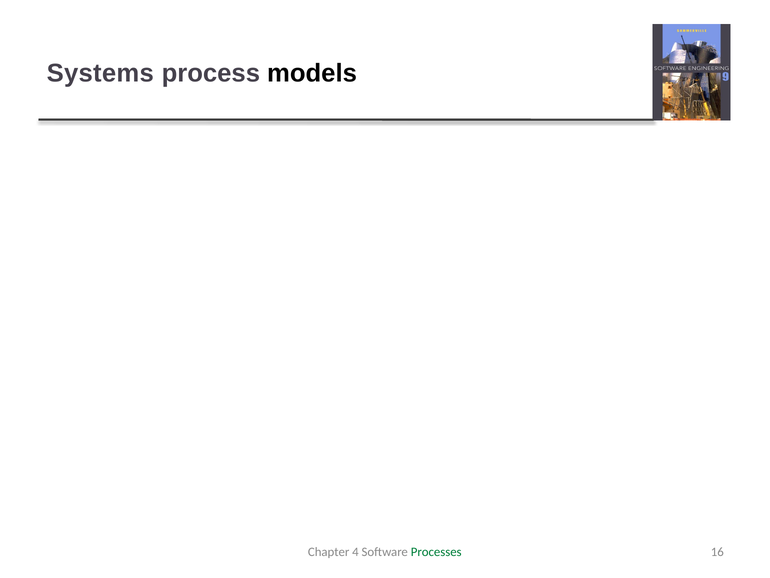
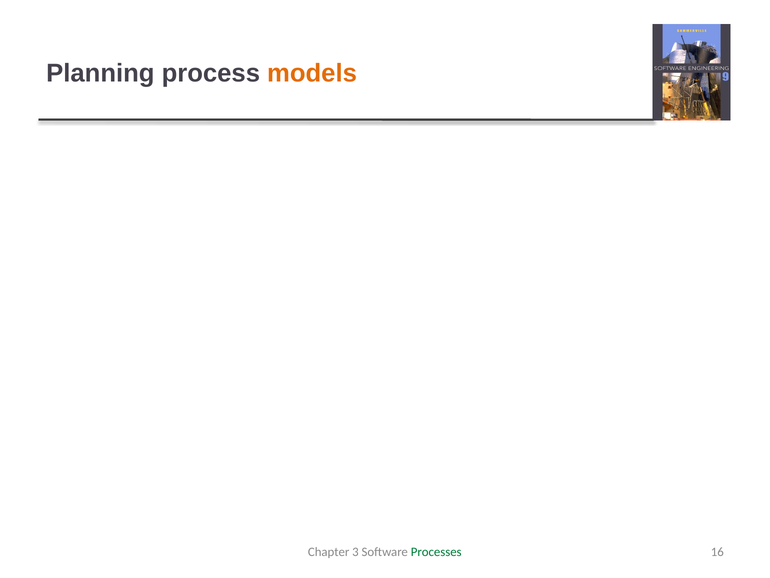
Systems: Systems -> Planning (100, 73)
models colour: black -> orange (312, 73)
4: 4 -> 3 (355, 552)
